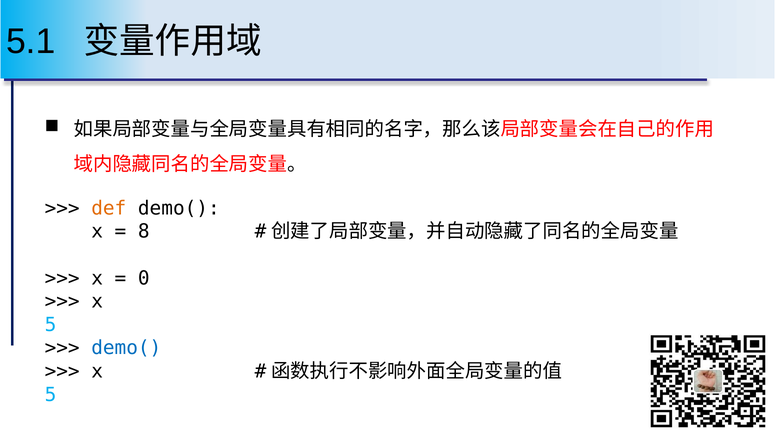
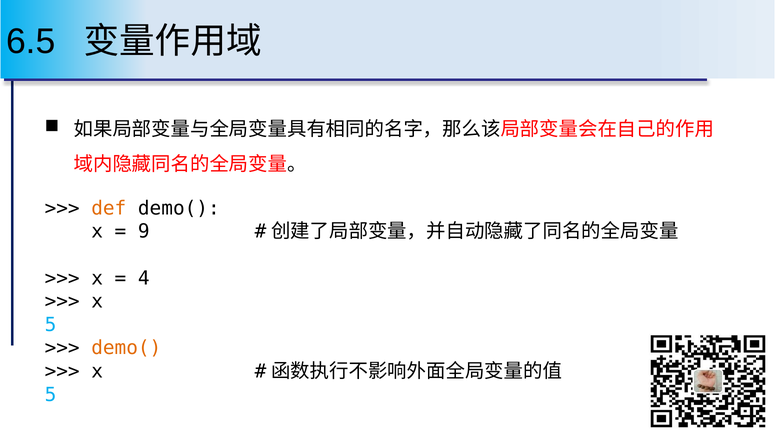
5.1: 5.1 -> 6.5 (31, 42)
8: 8 -> 9 (144, 231)
0: 0 -> 4 (144, 278)
demo( colour: blue -> orange (126, 348)
